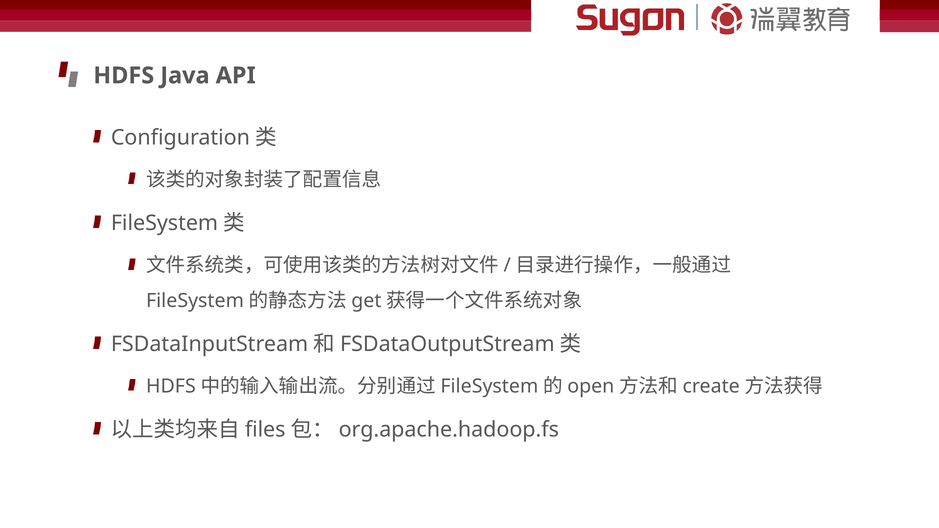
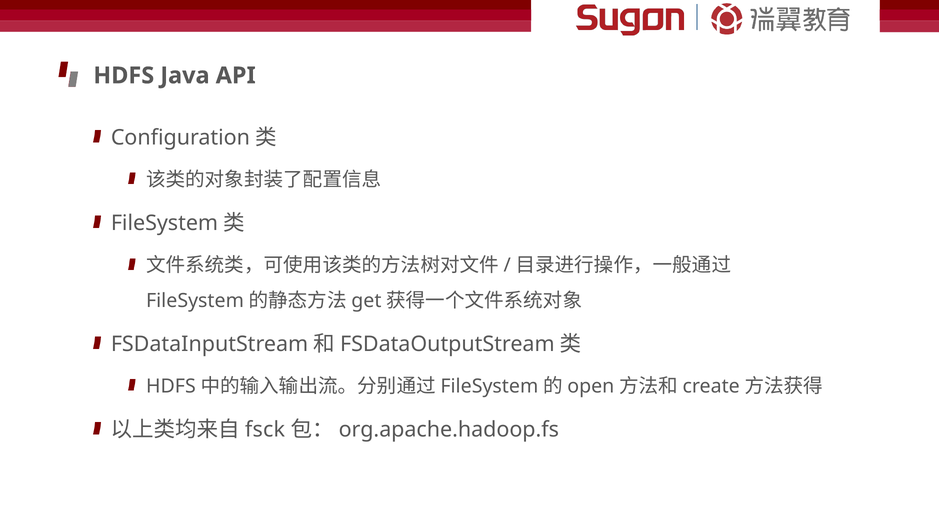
files: files -> fsck (265, 430)
